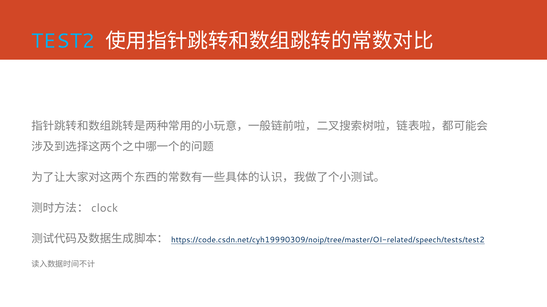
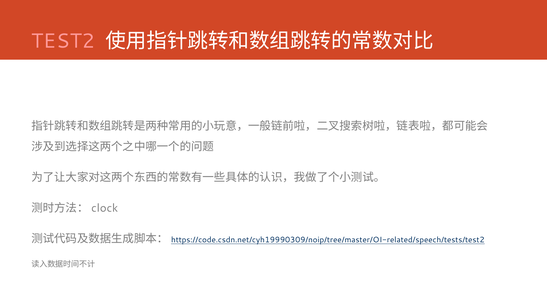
TEST2 colour: light blue -> pink (63, 41)
